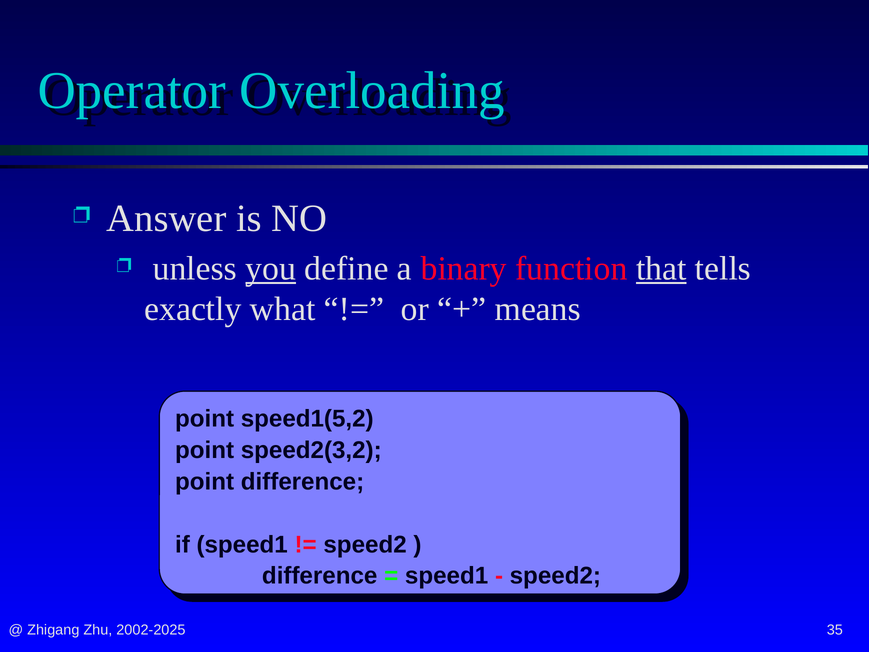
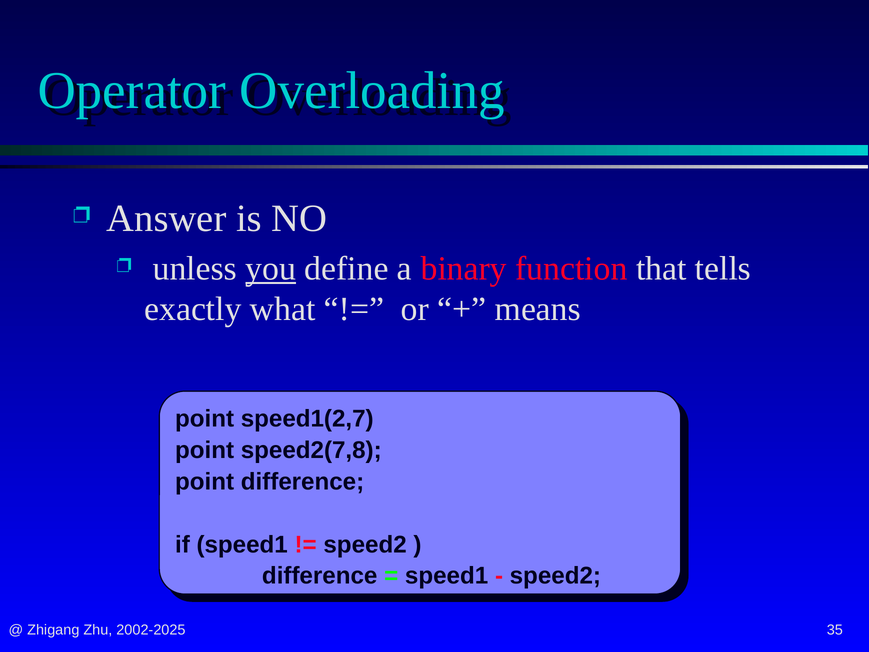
that underline: present -> none (661, 268)
speed1(5,2: speed1(5,2 -> speed1(2,7 (307, 419)
speed2(3,2: speed2(3,2 -> speed2(7,8 (311, 450)
